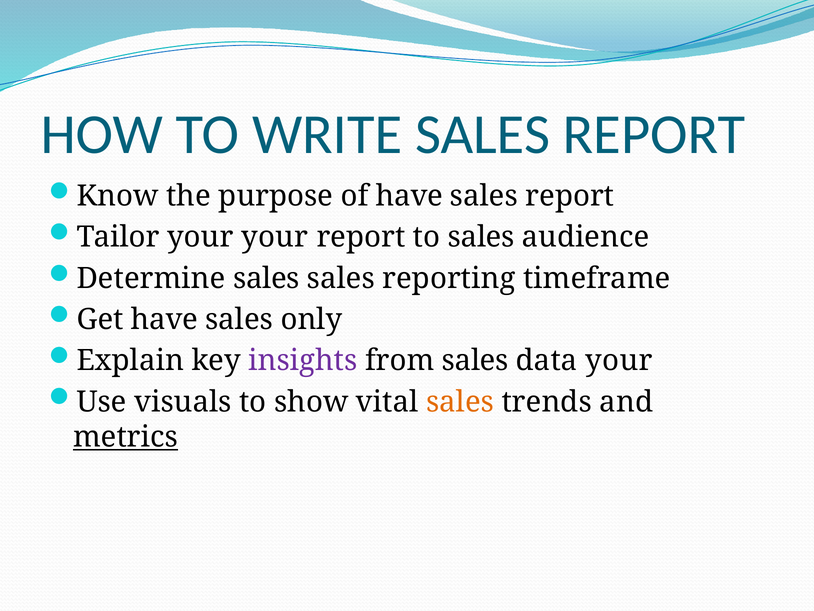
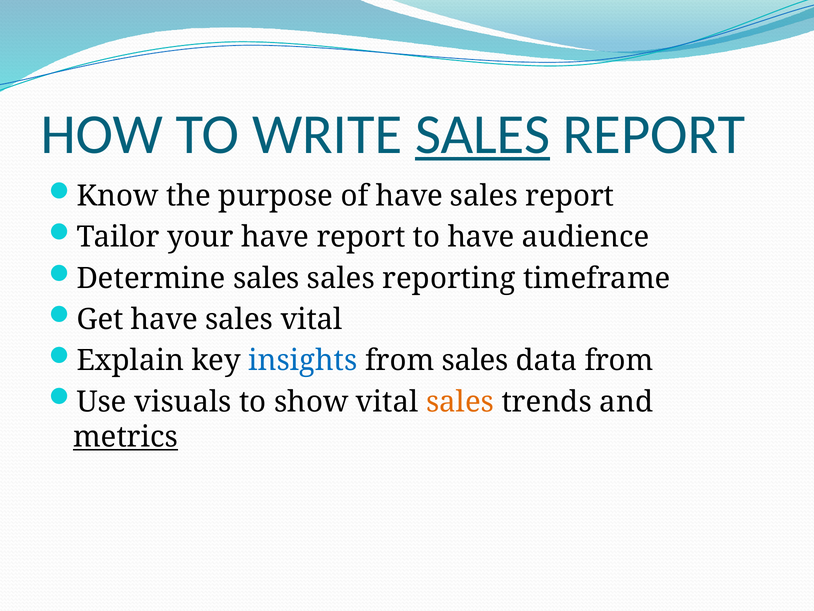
SALES underline: none -> present (483, 134)
your your: your -> have (275, 237)
to sales: sales -> have (481, 237)
sales only: only -> vital (311, 319)
insights colour: purple -> blue (303, 360)
data your: your -> from (619, 360)
